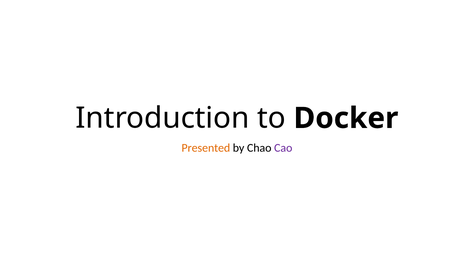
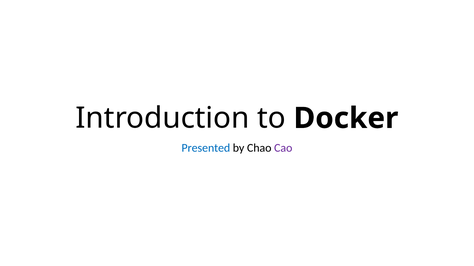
Presented colour: orange -> blue (206, 148)
